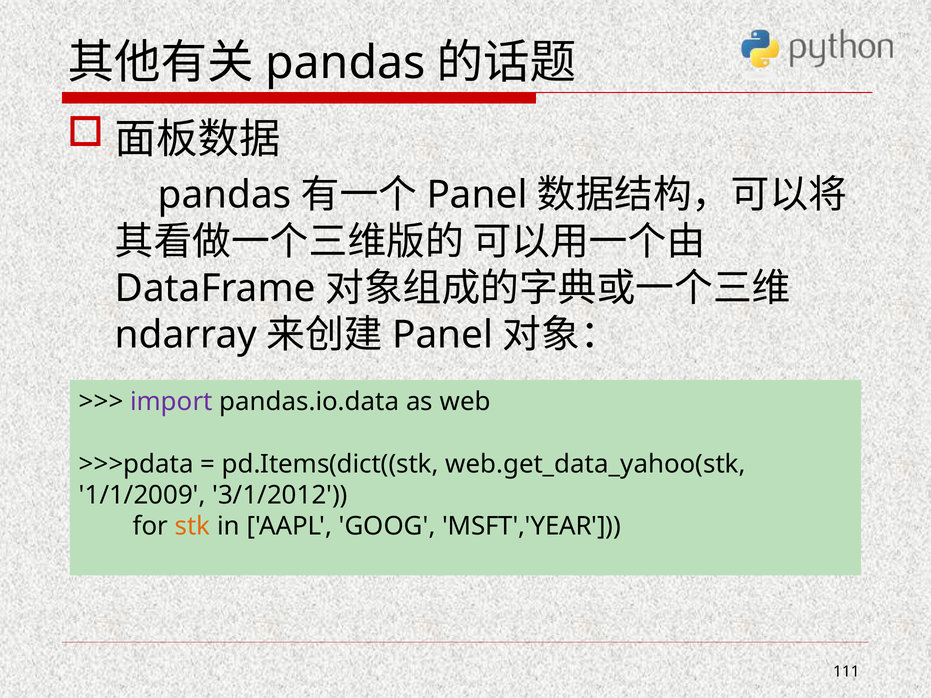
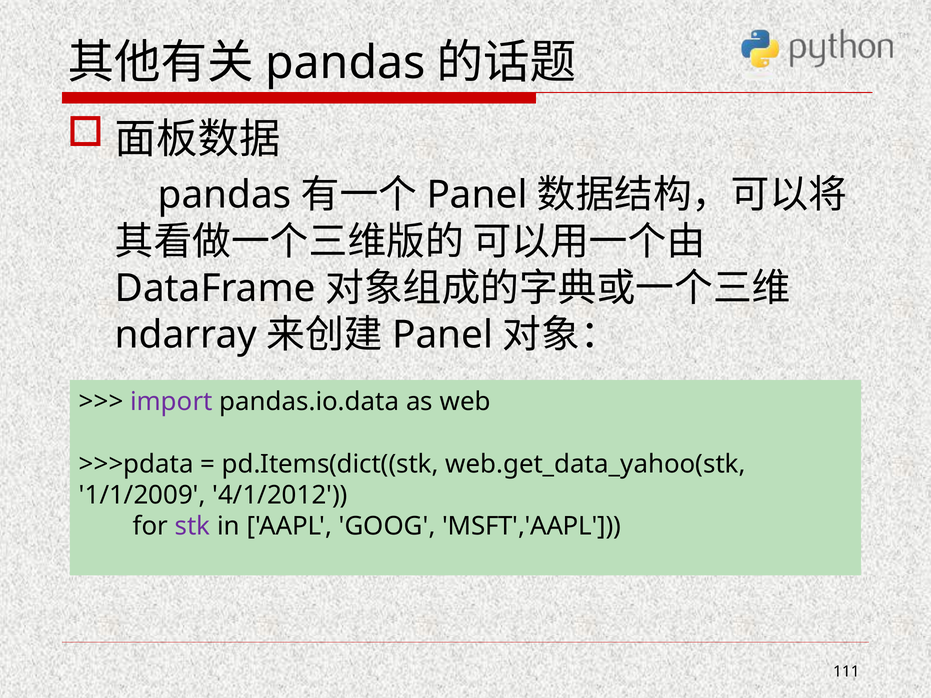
3/1/2012: 3/1/2012 -> 4/1/2012 (280, 495)
stk colour: orange -> purple (193, 526)
MSFT','YEAR: MSFT','YEAR -> MSFT','AAPL (532, 526)
